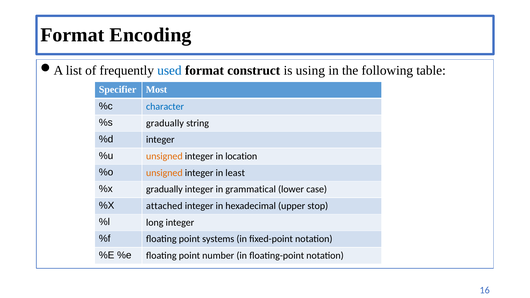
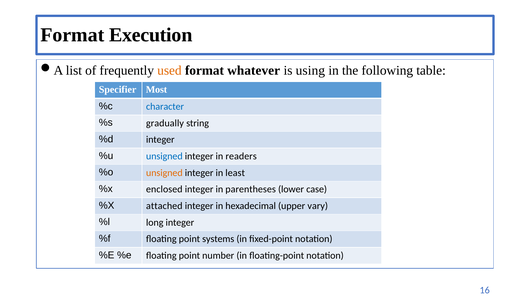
Encoding: Encoding -> Execution (151, 35)
used colour: blue -> orange (169, 70)
construct: construct -> whatever (254, 70)
unsigned colour: orange -> blue (164, 156)
location: location -> readers (241, 156)
%x gradually: gradually -> enclosed (164, 189)
grammatical: grammatical -> parentheses (251, 189)
stop: stop -> vary (318, 206)
